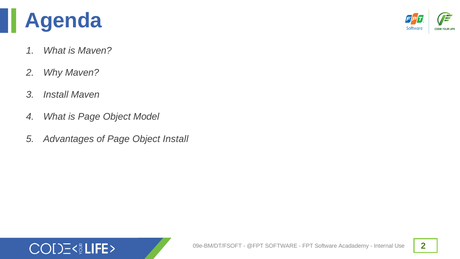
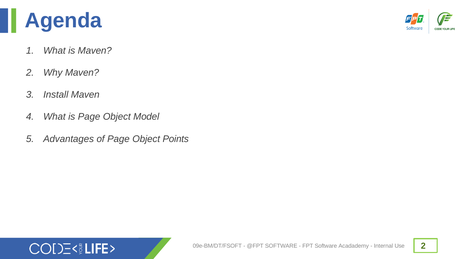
Object Install: Install -> Points (176, 139)
